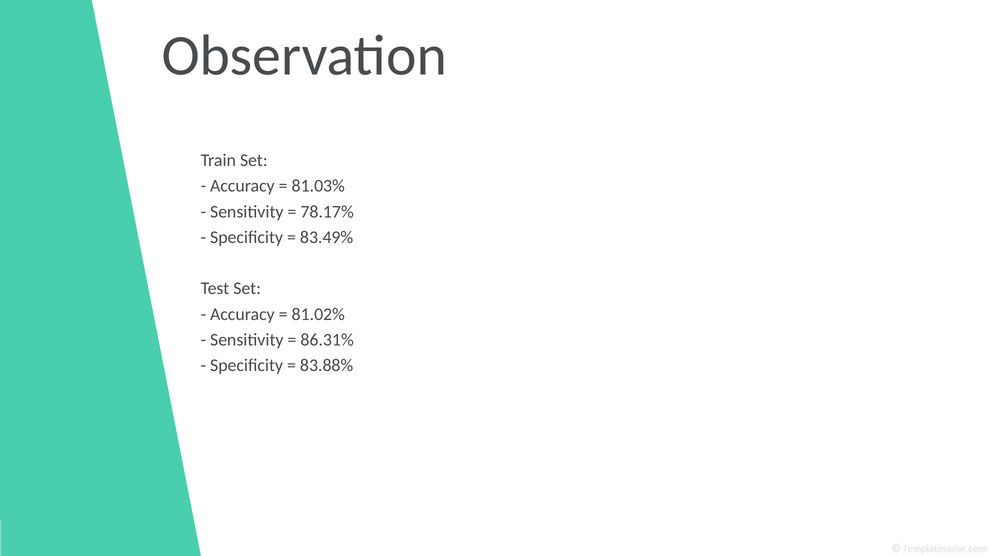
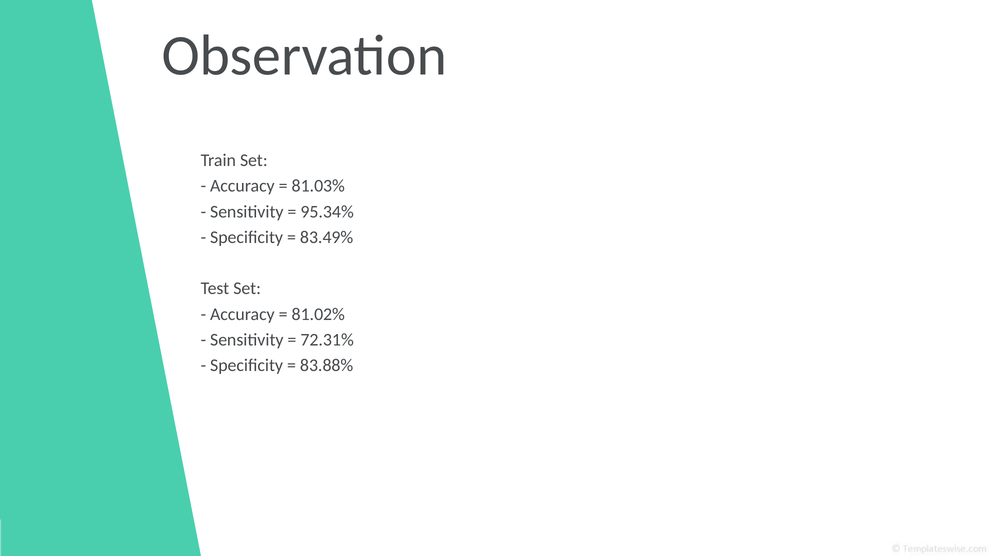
78.17%: 78.17% -> 95.34% (327, 212)
86.31%: 86.31% -> 72.31% (327, 340)
